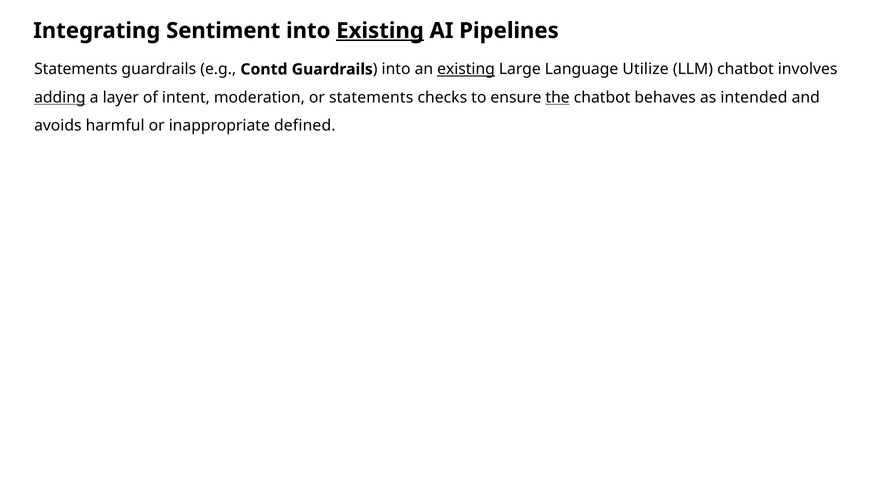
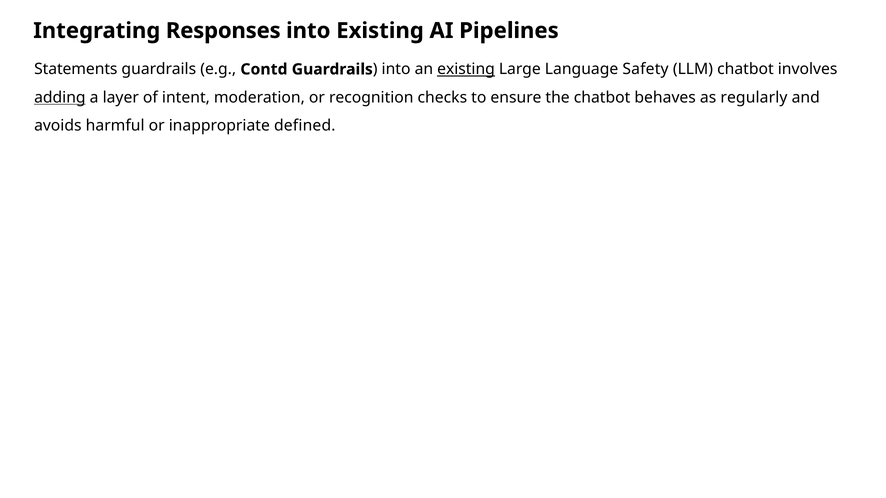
Sentiment: Sentiment -> Responses (223, 31)
Existing underline: present -> none (380, 31)
Utilize: Utilize -> Safety (646, 69)
or statements: statements -> recognition (371, 98)
the underline: present -> none (558, 98)
intended: intended -> regularly (754, 98)
